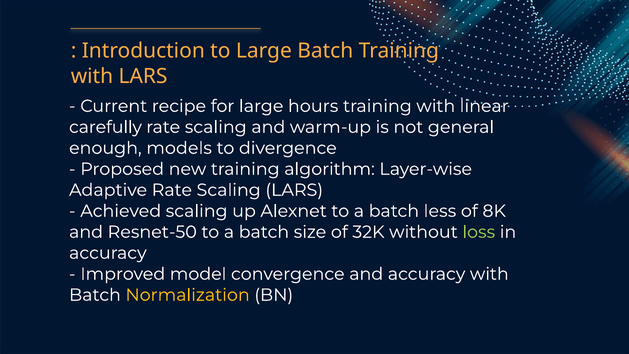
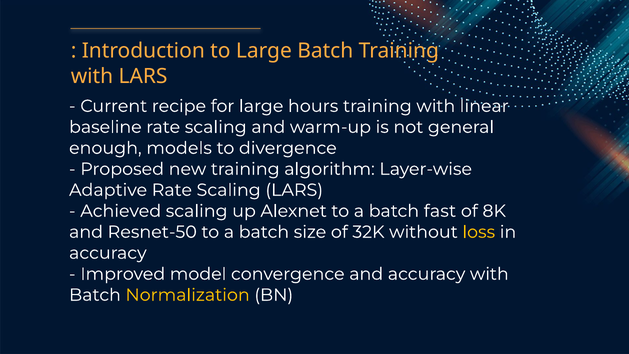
carefully: carefully -> baseline (105, 127)
less: less -> fast (440, 211)
loss colour: light green -> yellow (479, 232)
